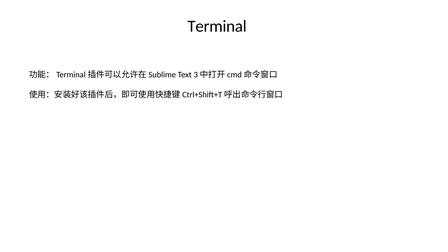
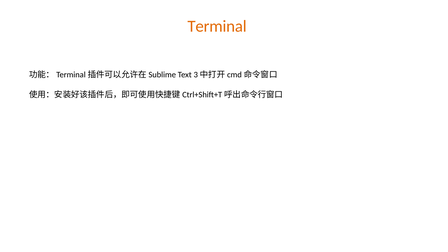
Terminal colour: black -> orange (217, 26)
